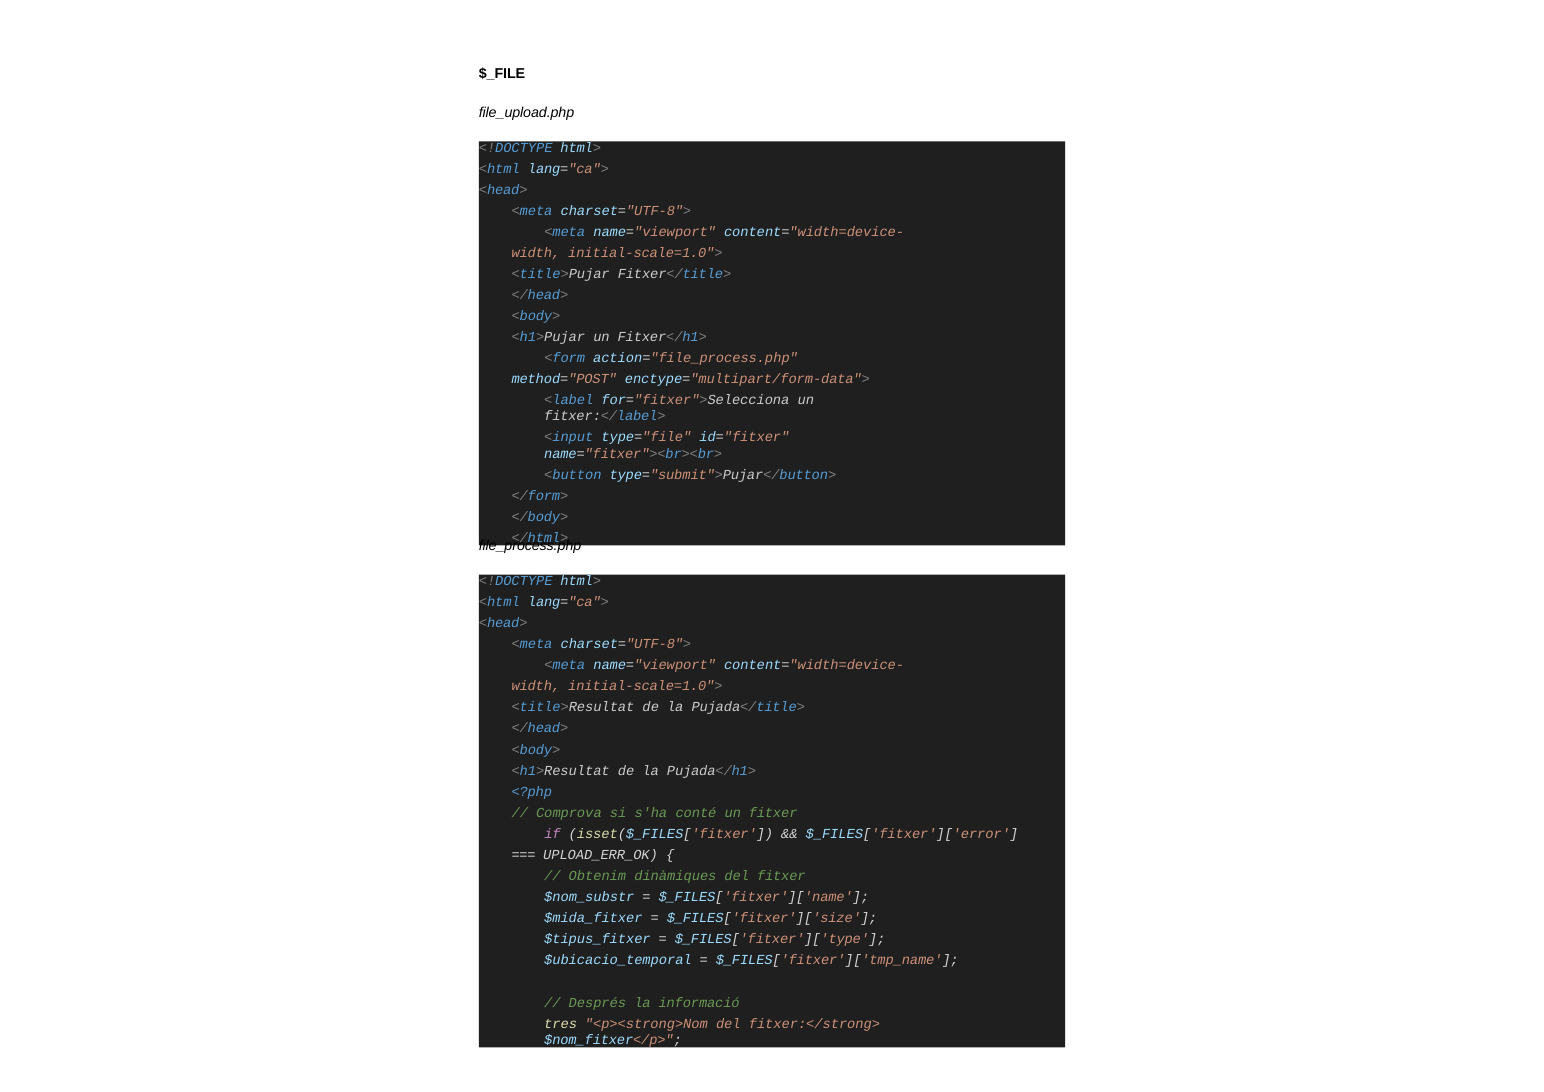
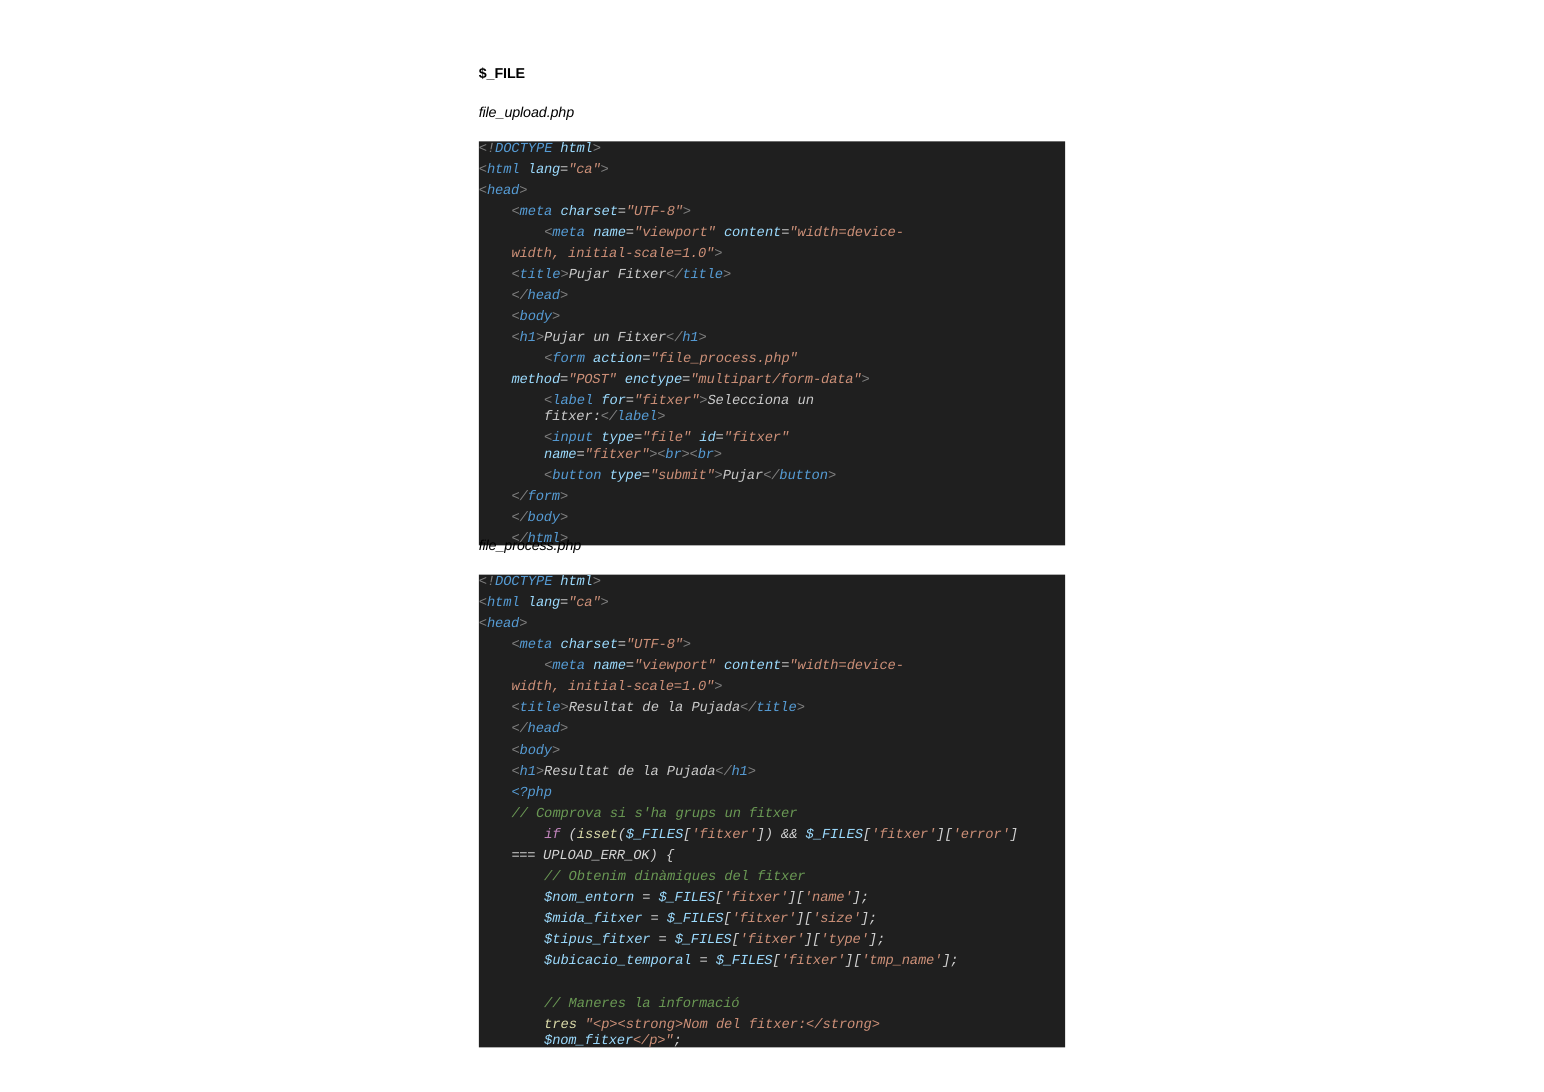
conté: conté -> grups (696, 813)
$nom_substr: $nom_substr -> $nom_entorn (589, 897)
Després: Després -> Maneres (597, 1003)
